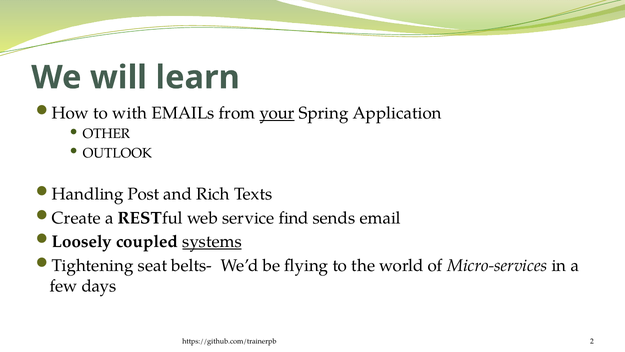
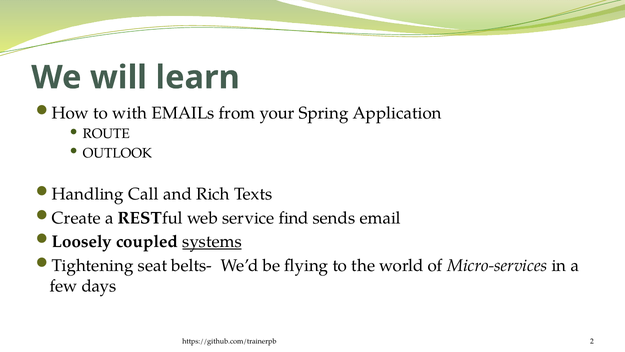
your underline: present -> none (277, 113)
OTHER: OTHER -> ROUTE (106, 134)
Post: Post -> Call (143, 194)
